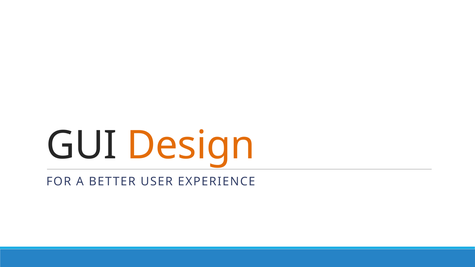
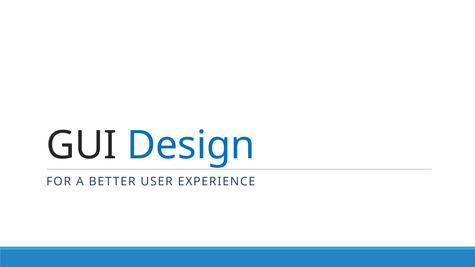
Design colour: orange -> blue (191, 146)
